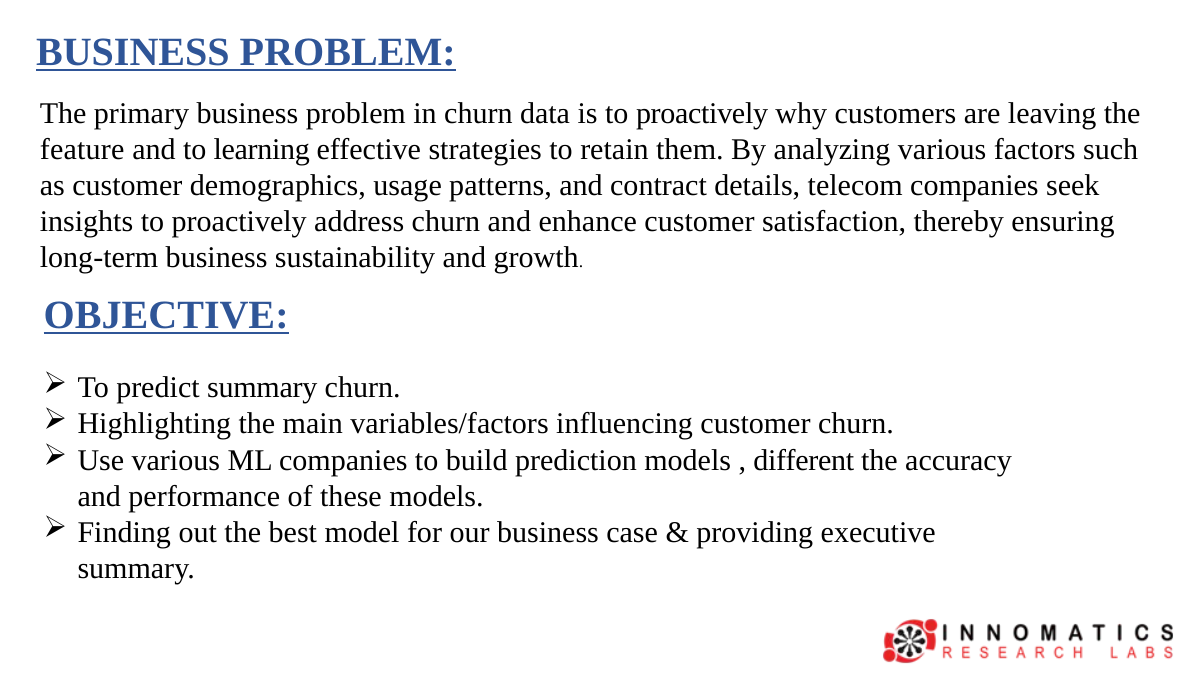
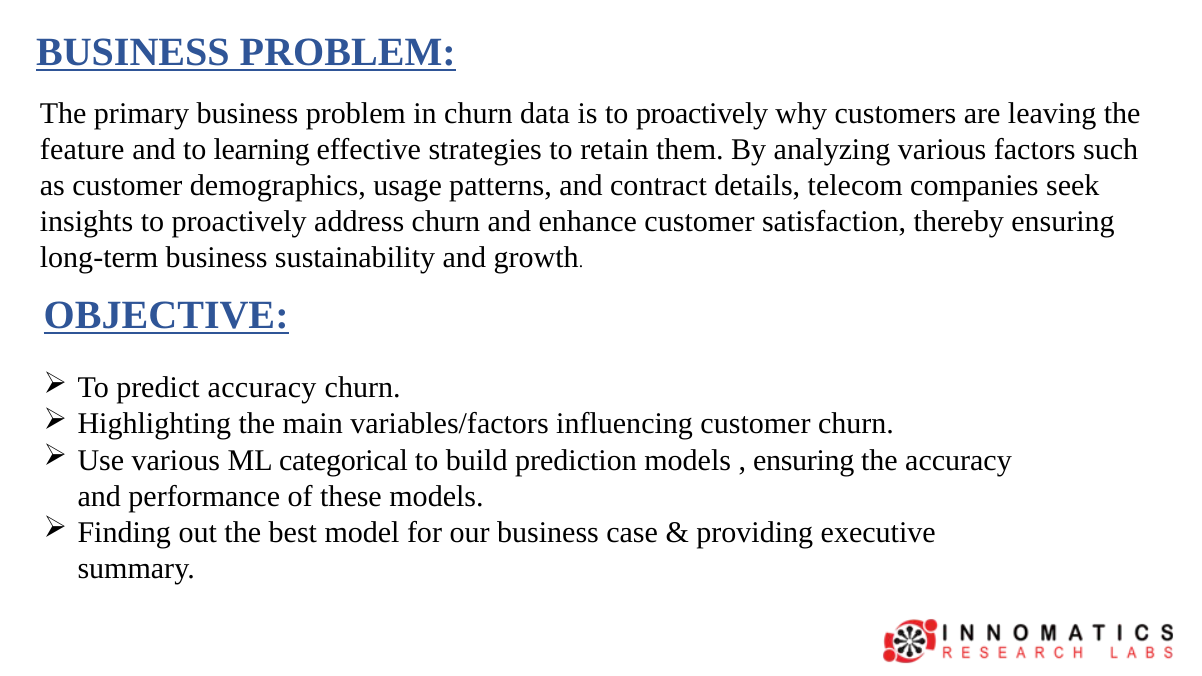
predict summary: summary -> accuracy (262, 388)
ML companies: companies -> categorical (343, 460)
different: different -> ensuring (804, 460)
